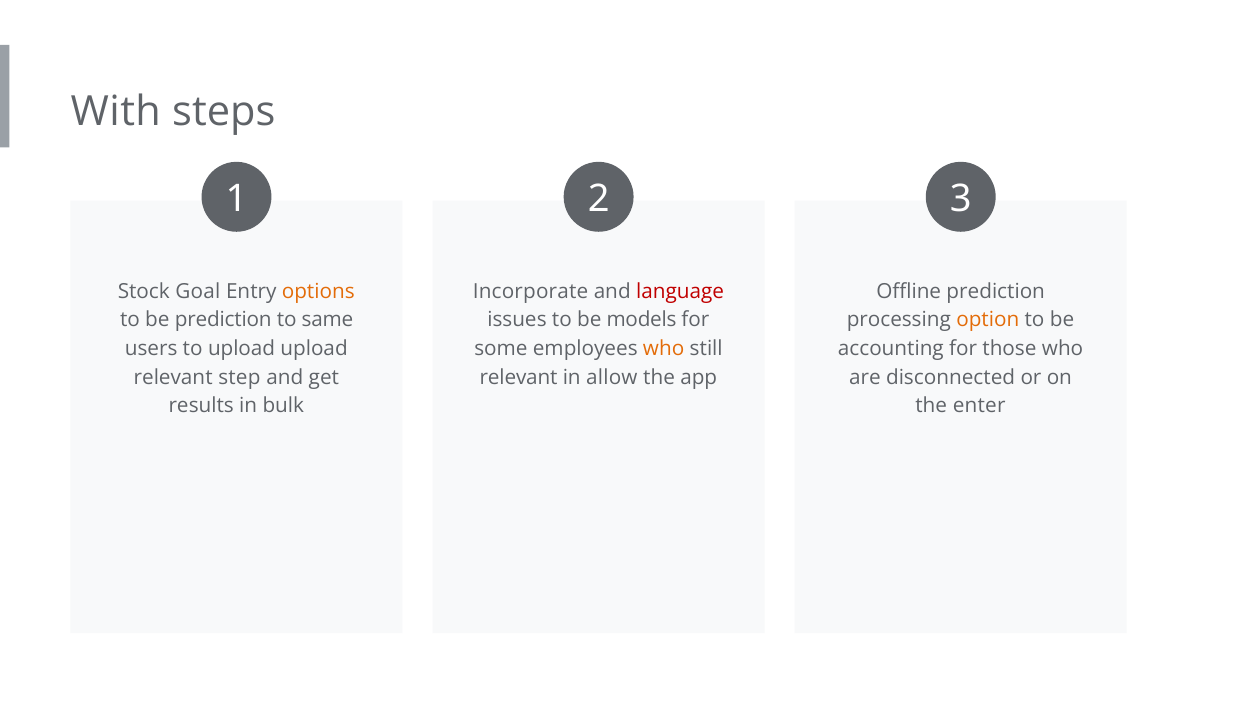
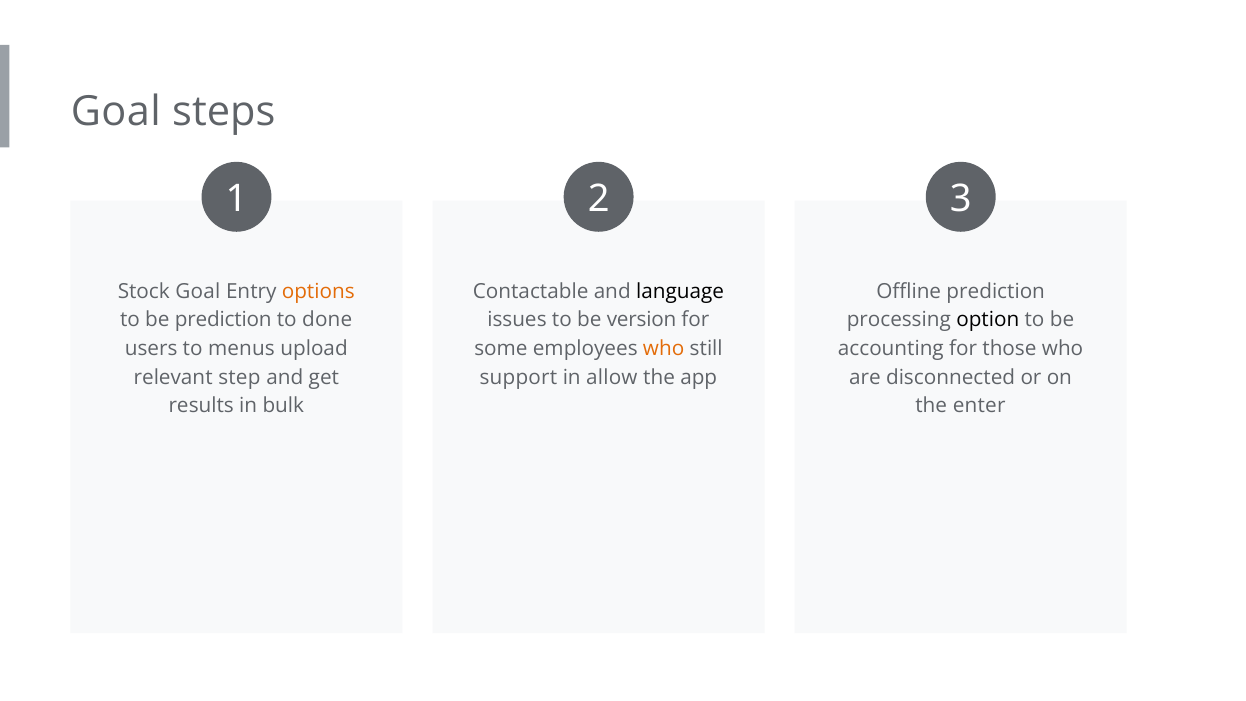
With: With -> Goal (116, 112)
Incorporate: Incorporate -> Contactable (531, 291)
language colour: red -> black (680, 291)
same: same -> done (327, 320)
models: models -> version (642, 320)
option colour: orange -> black (988, 320)
to upload: upload -> menus (241, 349)
relevant: relevant -> support (518, 377)
